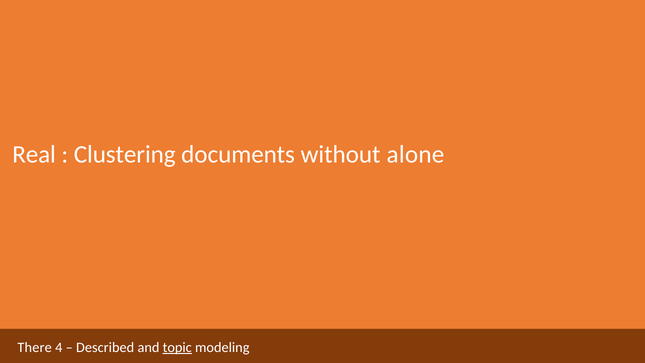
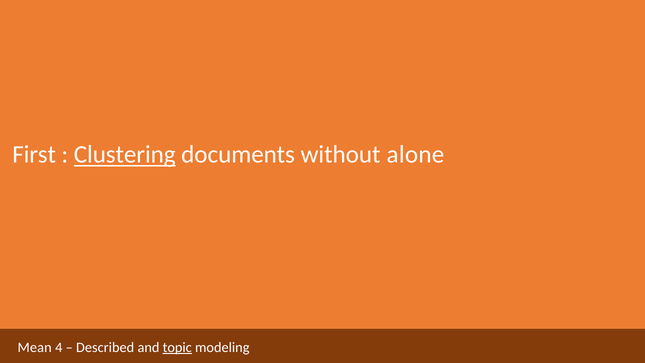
Real: Real -> First (34, 155)
Clustering underline: none -> present (125, 155)
There: There -> Mean (35, 347)
